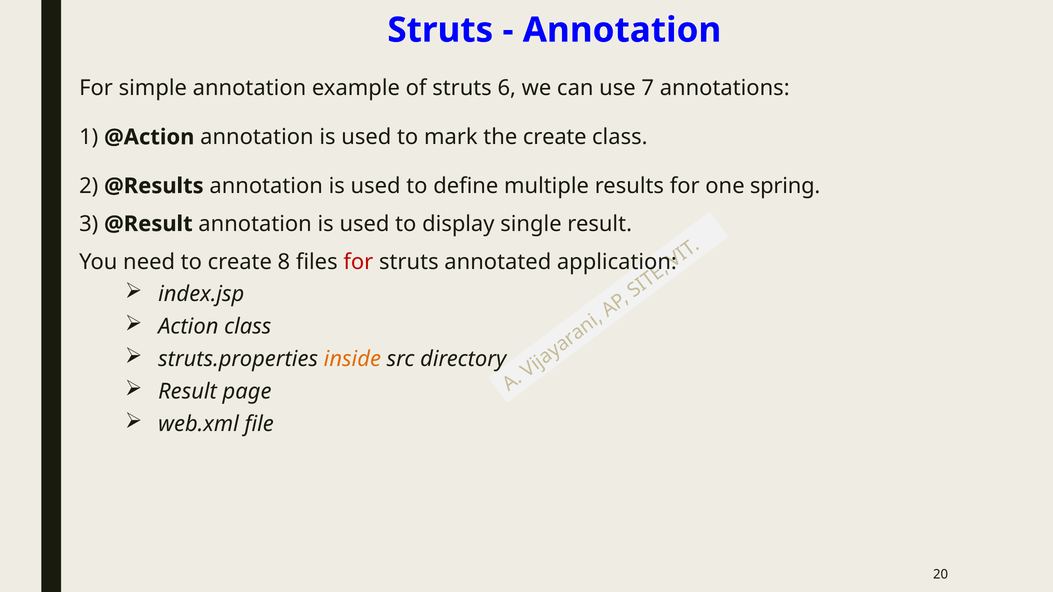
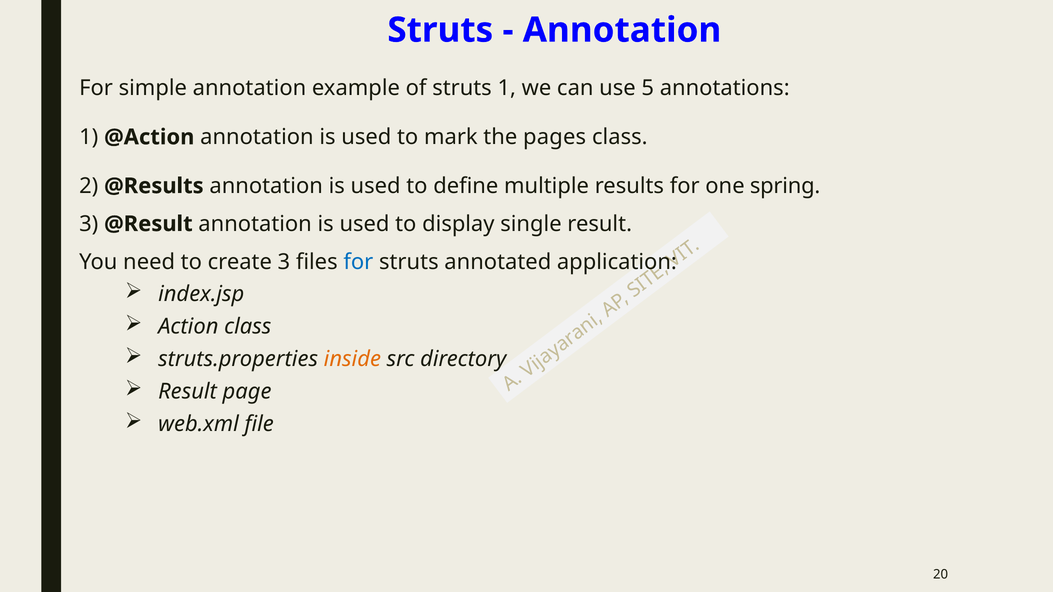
struts 6: 6 -> 1 (507, 88)
7: 7 -> 5 (648, 88)
the create: create -> pages (555, 137)
create 8: 8 -> 3 (284, 262)
for colour: red -> blue (358, 262)
